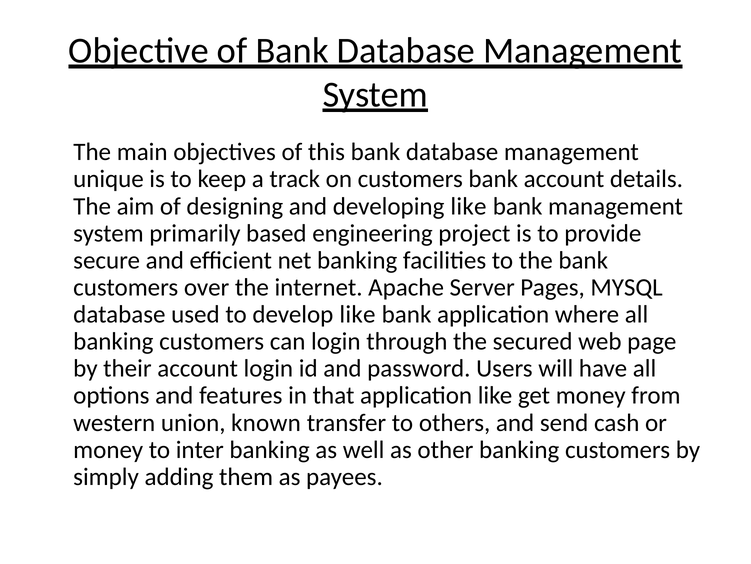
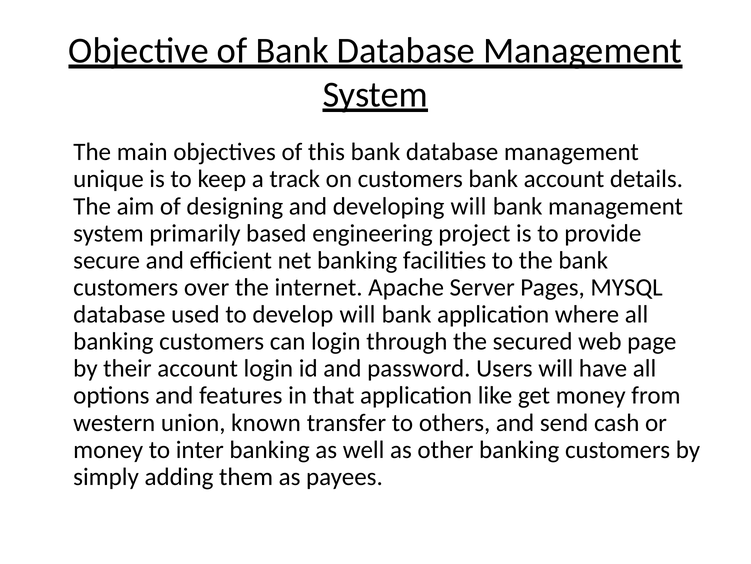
developing like: like -> will (468, 206)
develop like: like -> will (357, 314)
